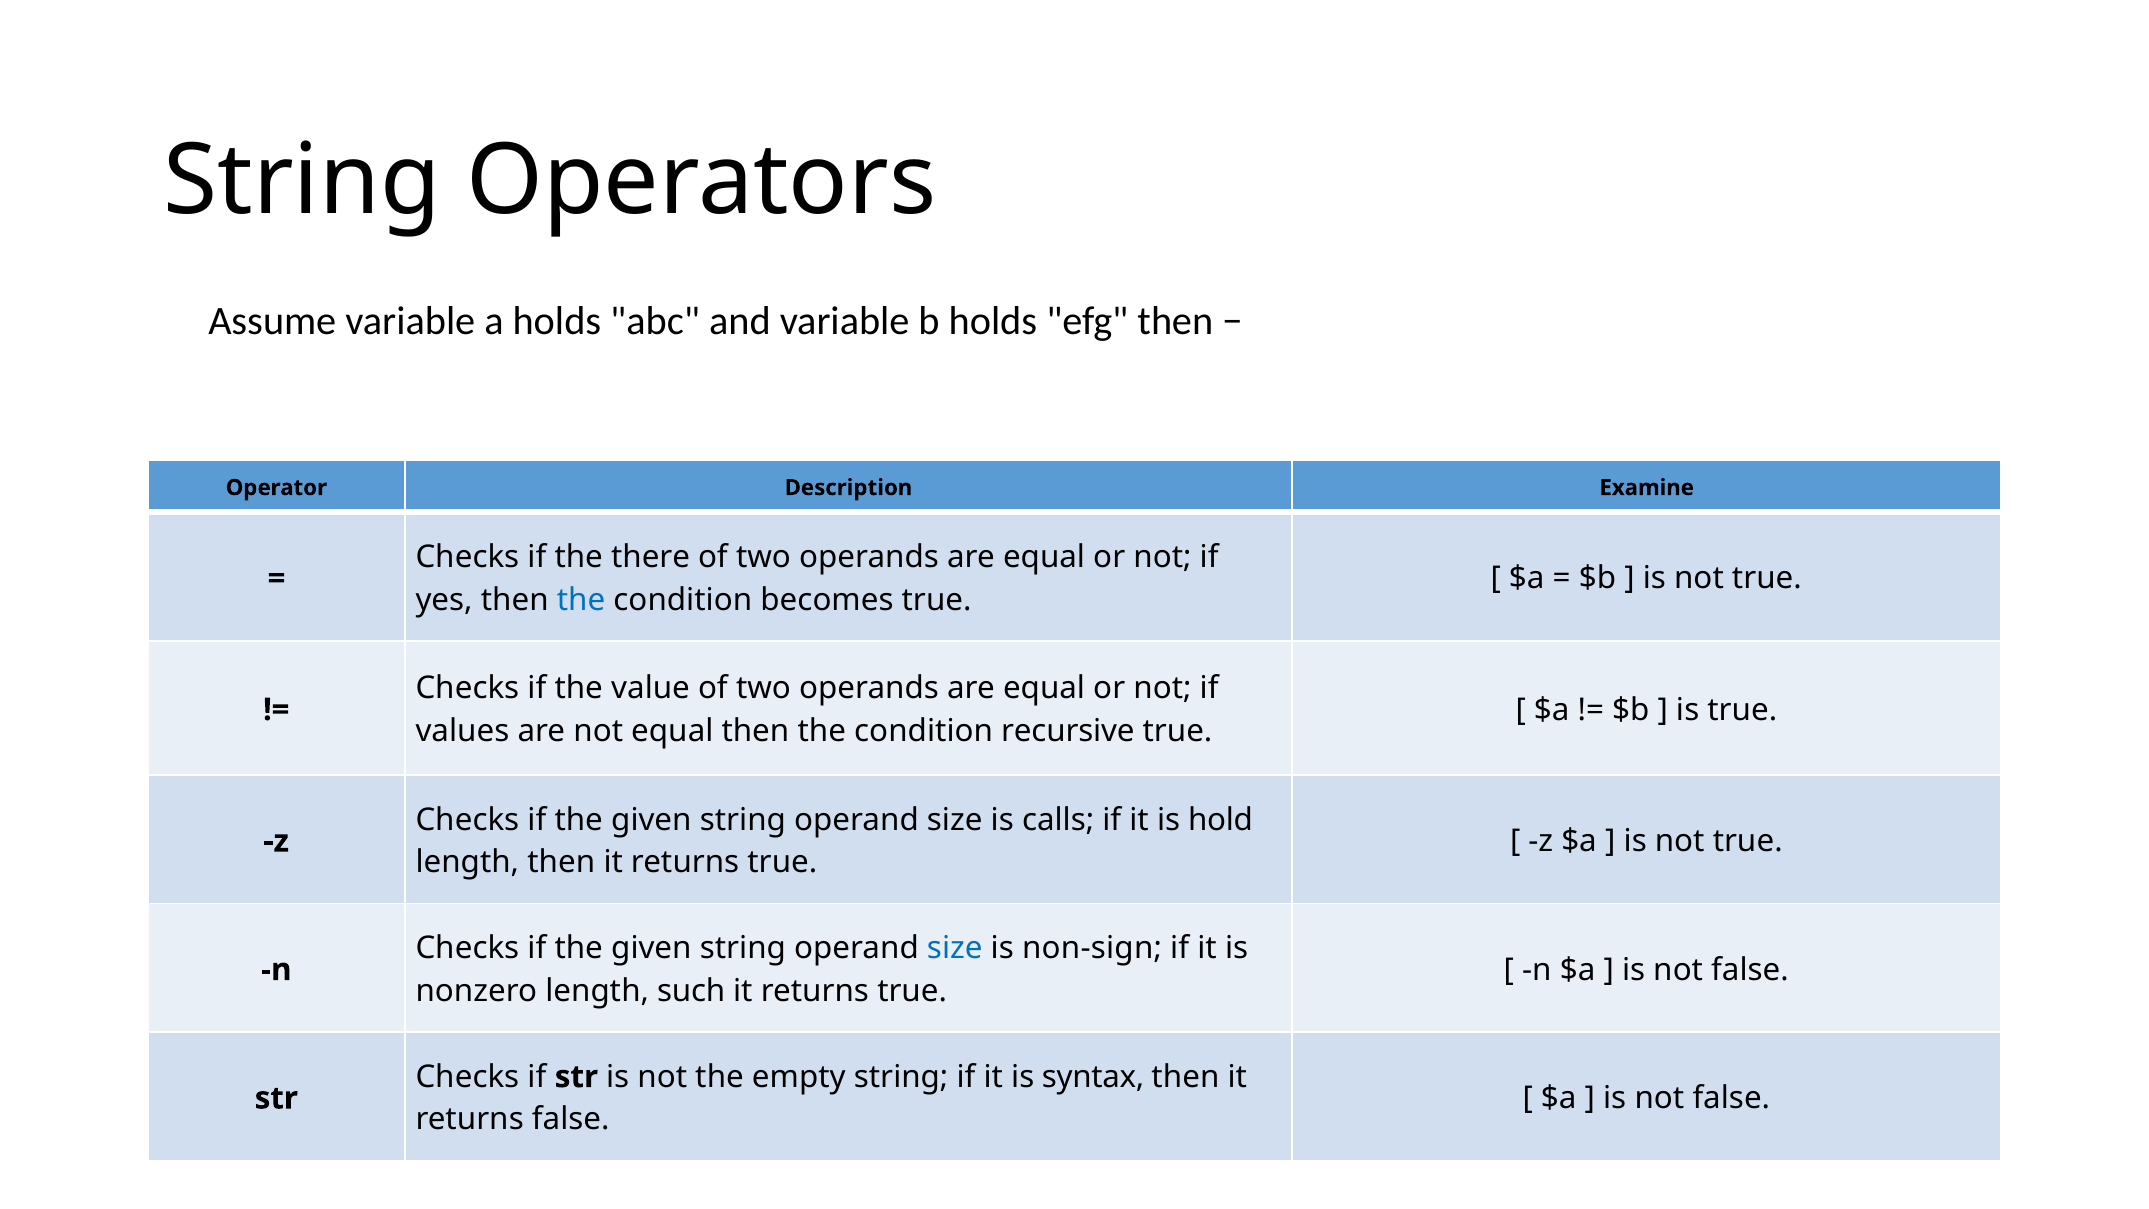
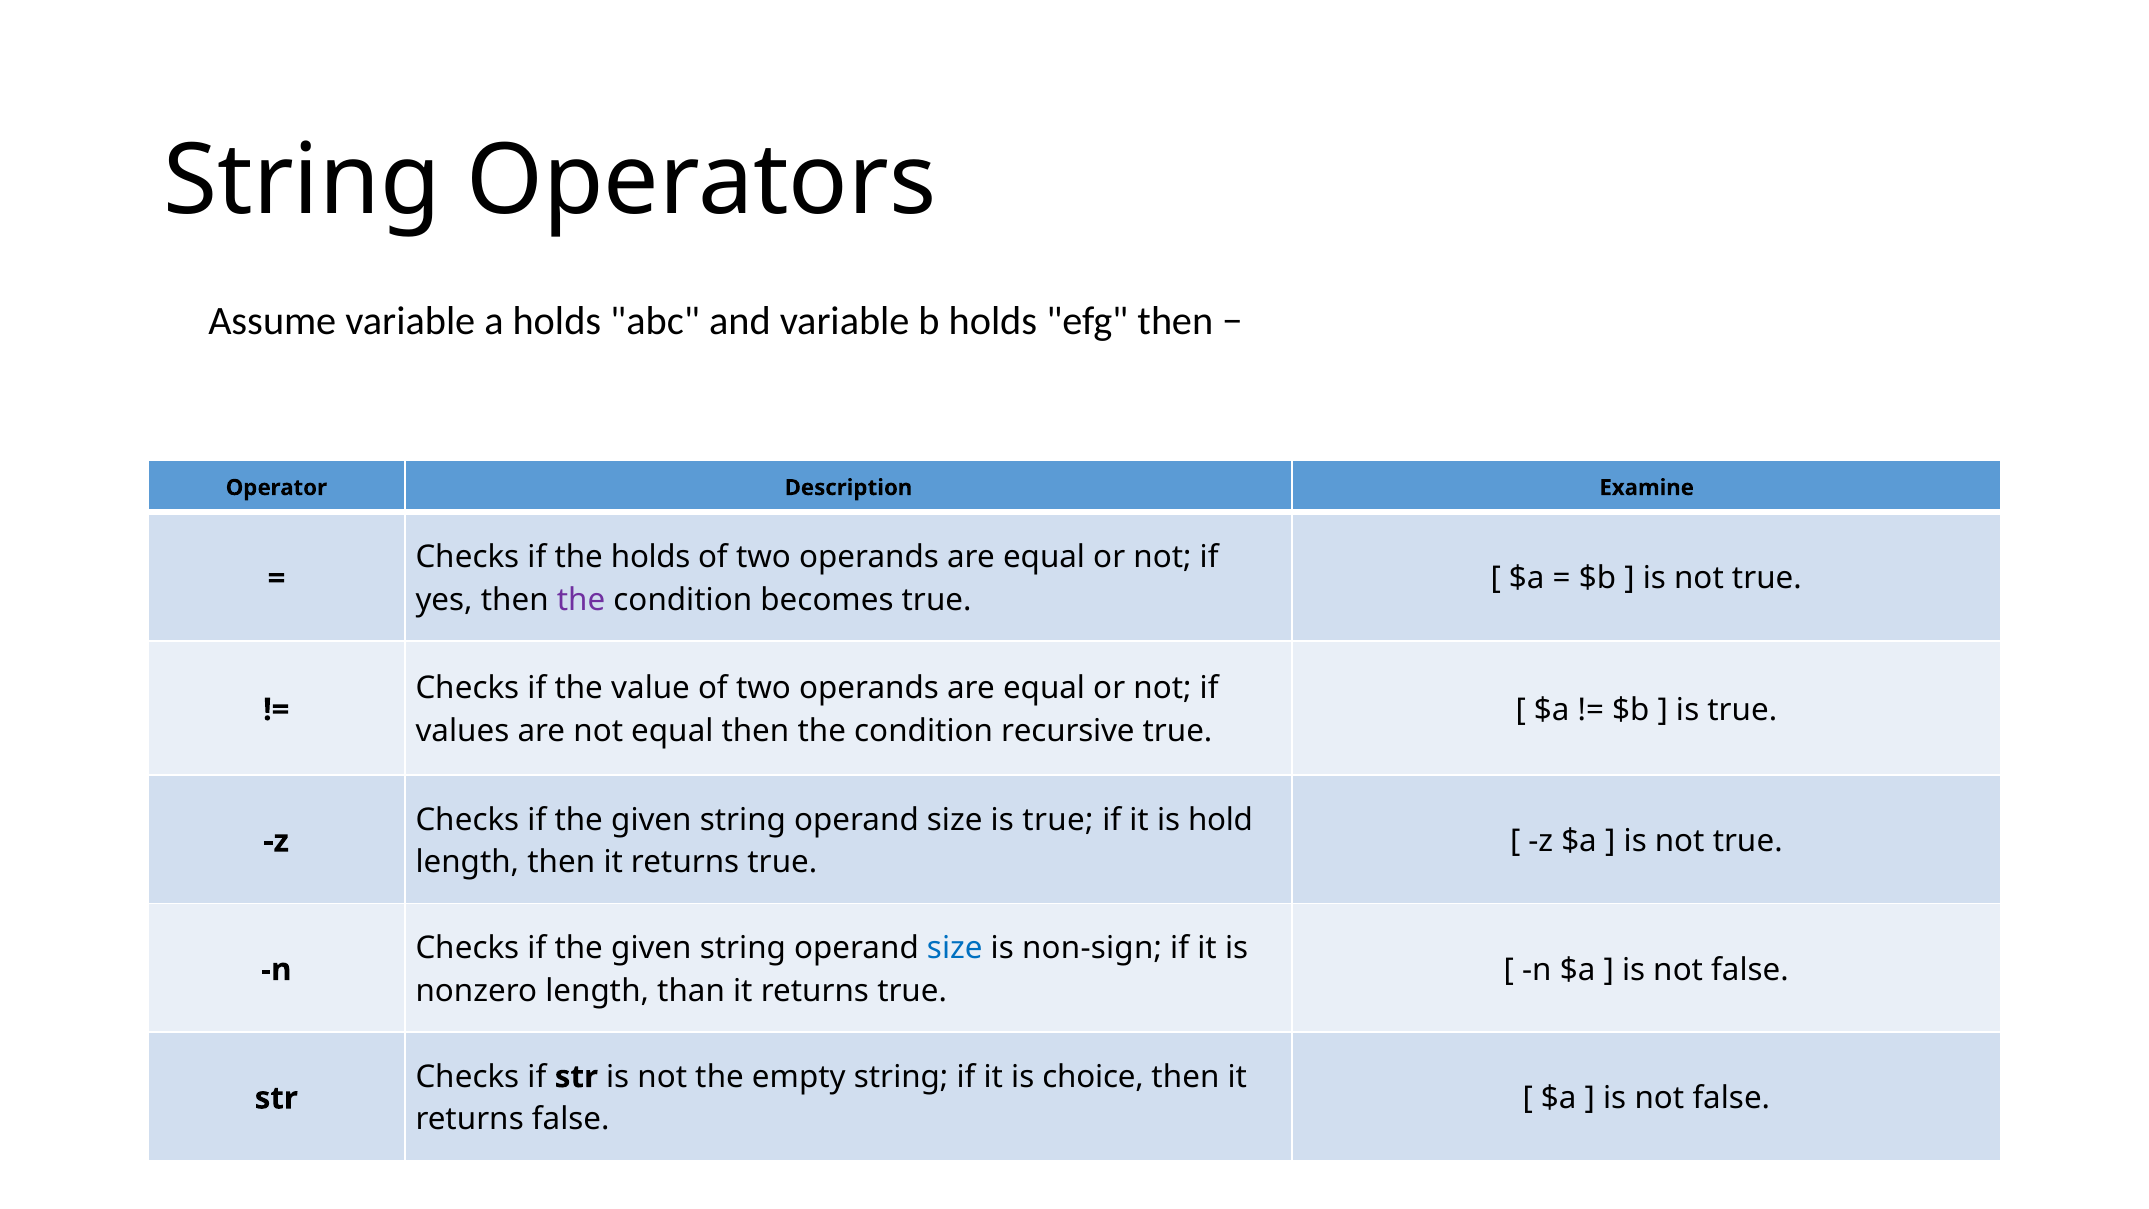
the there: there -> holds (651, 557)
the colour: blue -> purple (581, 600)
size is calls: calls -> true (1058, 820)
such: such -> than (691, 991)
syntax: syntax -> choice (1093, 1077)
